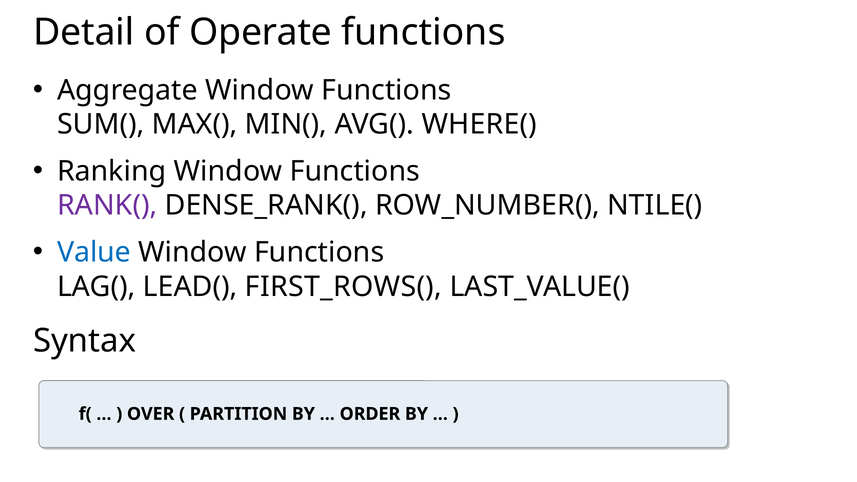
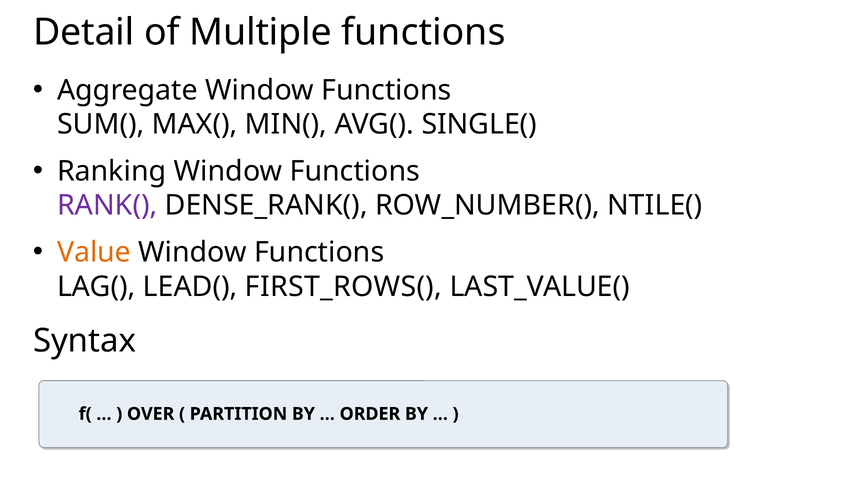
Operate: Operate -> Multiple (261, 32)
WHERE(: WHERE( -> SINGLE( (479, 125)
Value colour: blue -> orange (94, 252)
